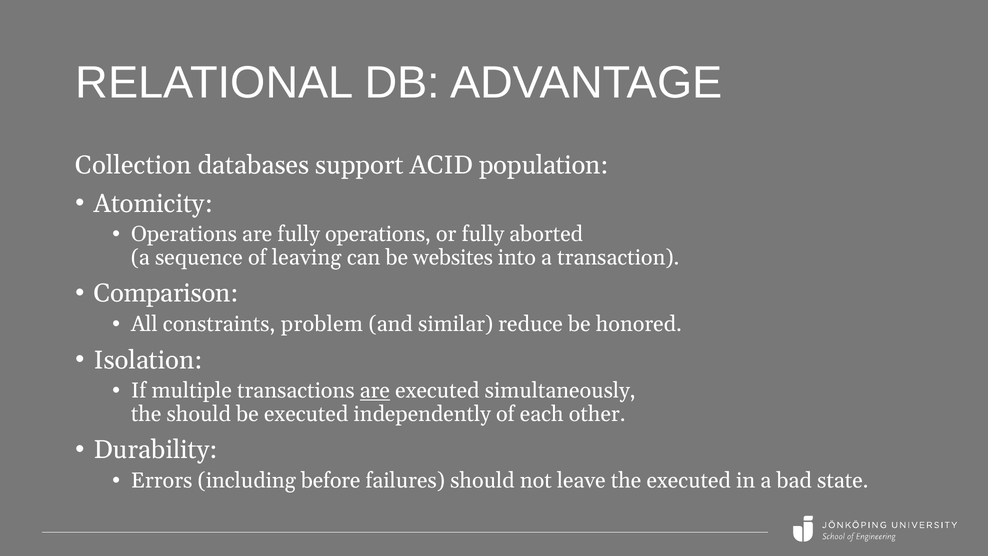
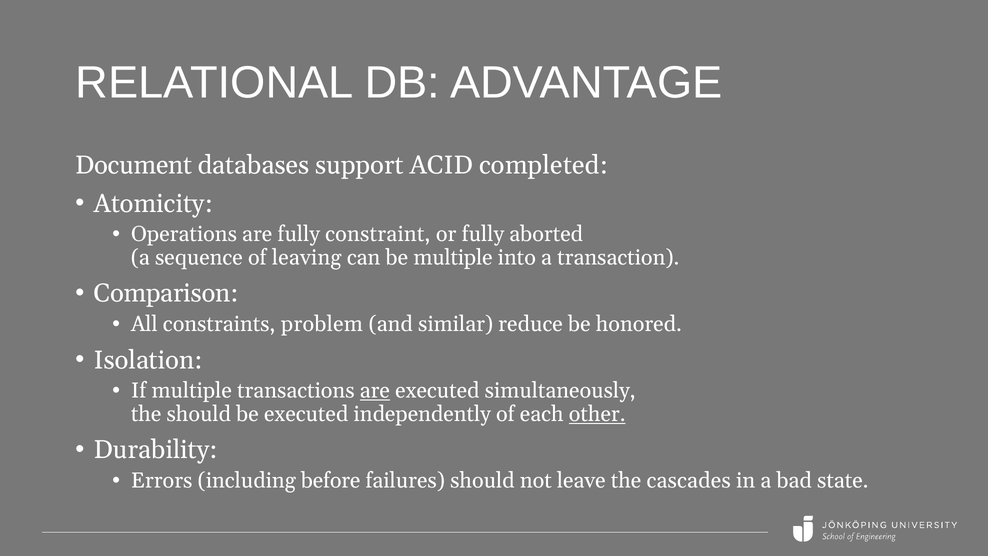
Collection: Collection -> Document (134, 165)
population: population -> completed (543, 165)
fully operations: operations -> constraint (378, 234)
be websites: websites -> multiple (453, 257)
other underline: none -> present (597, 414)
the executed: executed -> cascades (689, 480)
